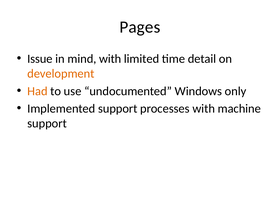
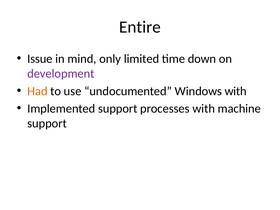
Pages: Pages -> Entire (140, 27)
mind with: with -> only (110, 59)
detail: detail -> down (202, 59)
development colour: orange -> purple (61, 74)
Windows only: only -> with (236, 91)
